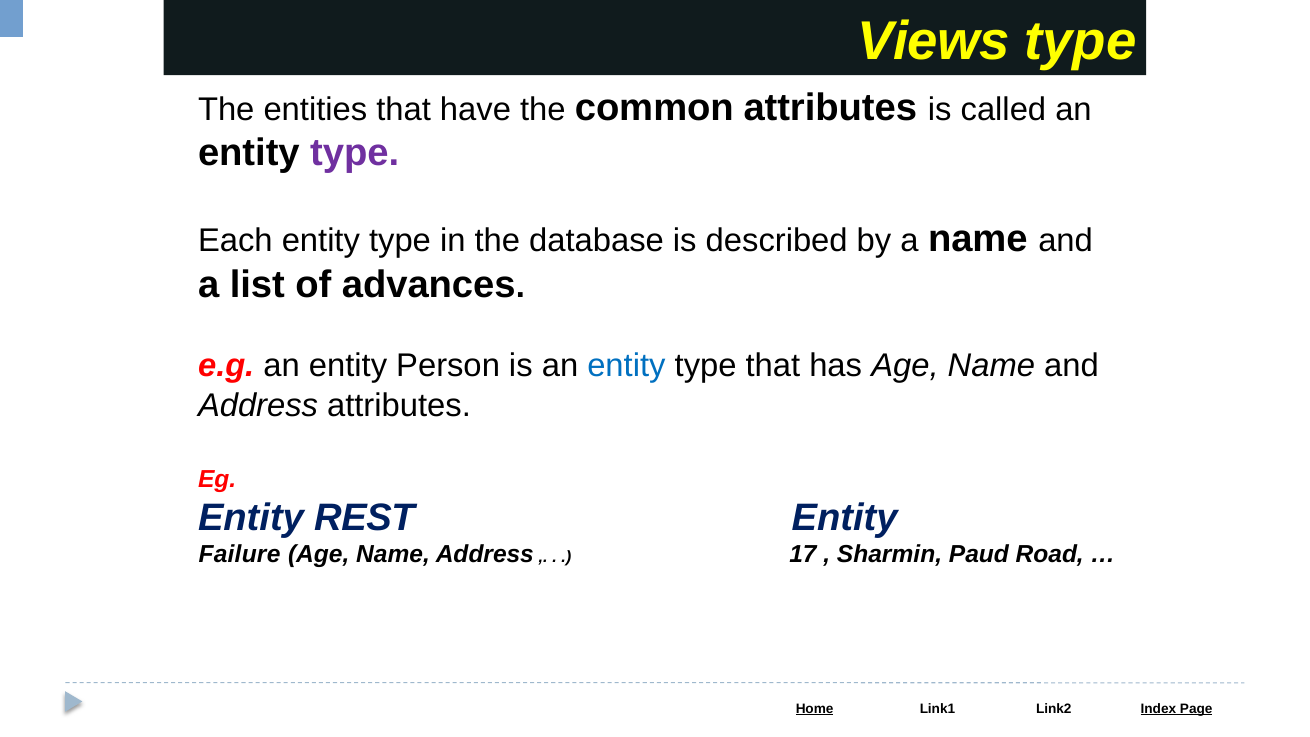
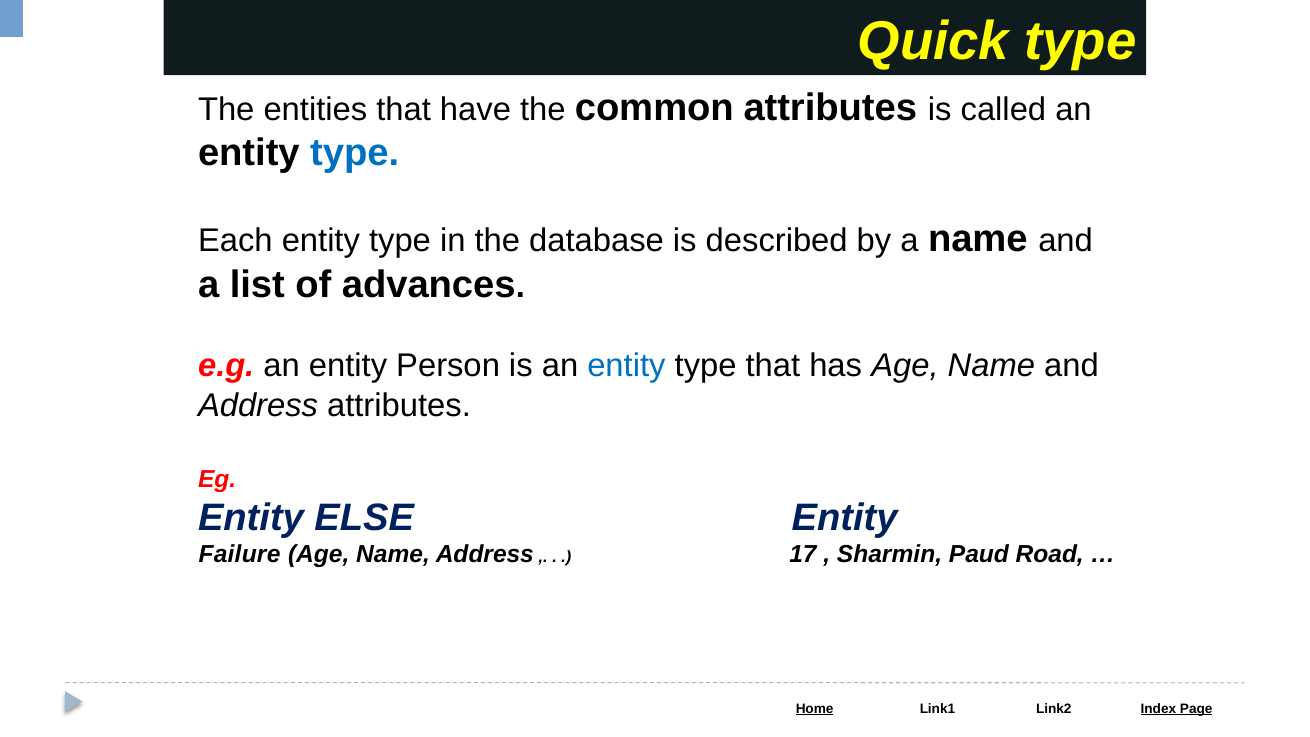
Views: Views -> Quick (934, 41)
type colour: purple -> blue (355, 153)
REST: REST -> ELSE (364, 518)
